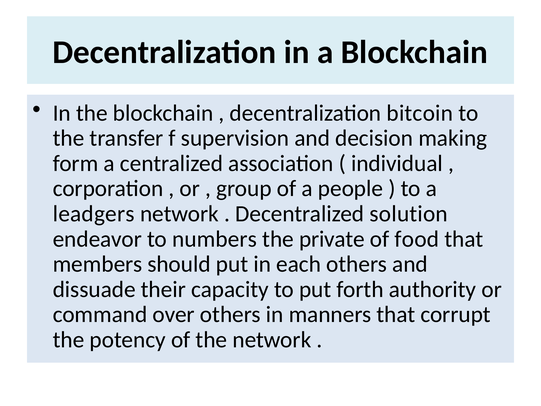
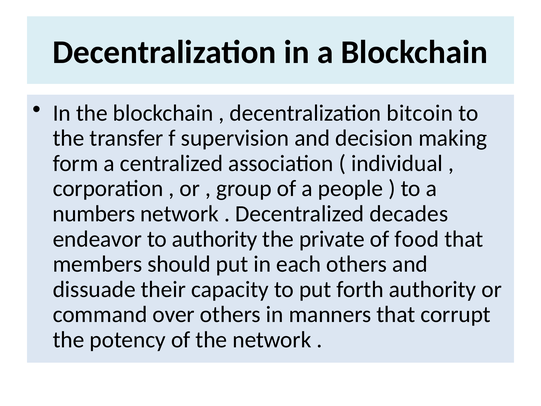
leadgers: leadgers -> numbers (94, 214)
solution: solution -> decades (409, 214)
to numbers: numbers -> authority (215, 239)
